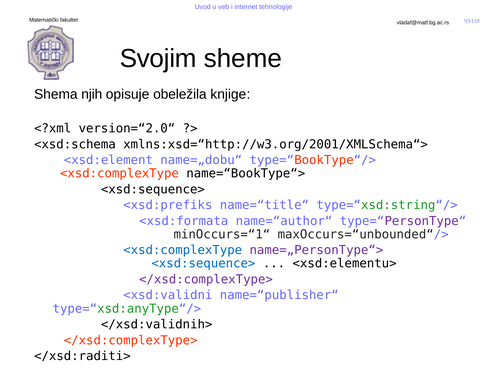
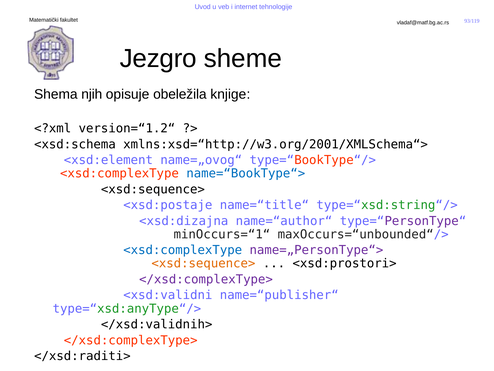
Svojim: Svojim -> Jezgro (158, 58)
version=“2.0“: version=“2.0“ -> version=“1.2“ (127, 128)
name=„dobu“: name=„dobu“ -> name=„ovog“ (201, 160)
name=“BookType“> colour: black -> blue (246, 173)
<xsd:prefiks: <xsd:prefiks -> <xsd:postaje (168, 205)
<xsd:formata: <xsd:formata -> <xsd:dizajna (184, 221)
<xsd:sequence> colour: blue -> orange (203, 263)
<xsd:elementu>: <xsd:elementu> -> <xsd:prostori> (345, 263)
